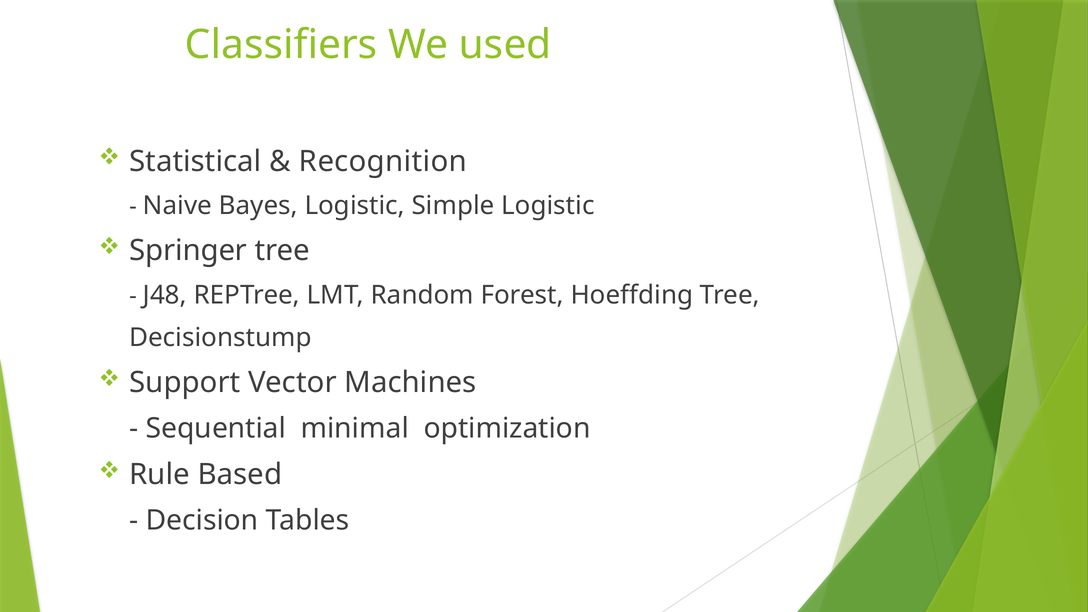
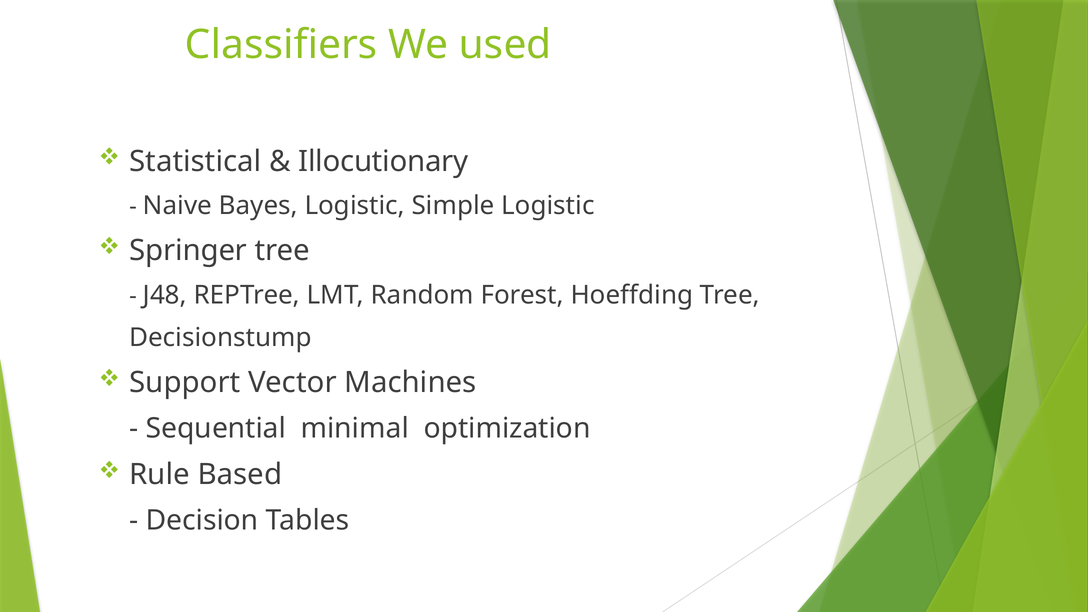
Recognition: Recognition -> Illocutionary (383, 161)
